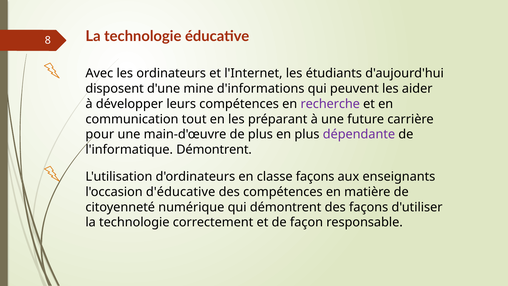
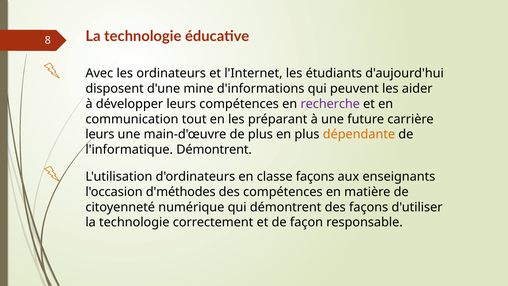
pour: pour -> leurs (100, 134)
dépendante colour: purple -> orange (359, 134)
d'éducative: d'éducative -> d'méthodes (181, 192)
